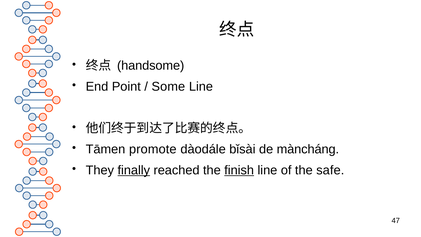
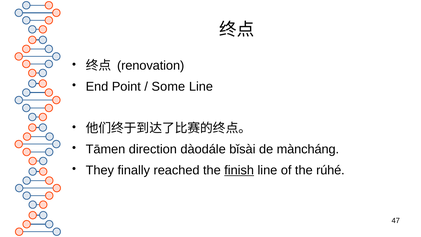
handsome: handsome -> renovation (151, 66)
promote: promote -> direction (153, 149)
finally underline: present -> none (134, 170)
safe: safe -> rúhé (330, 170)
